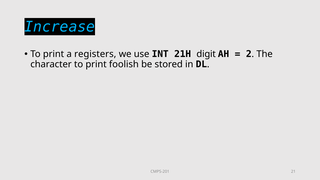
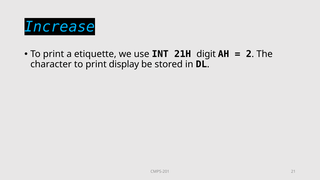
registers: registers -> etiquette (95, 54)
foolish: foolish -> display (124, 64)
